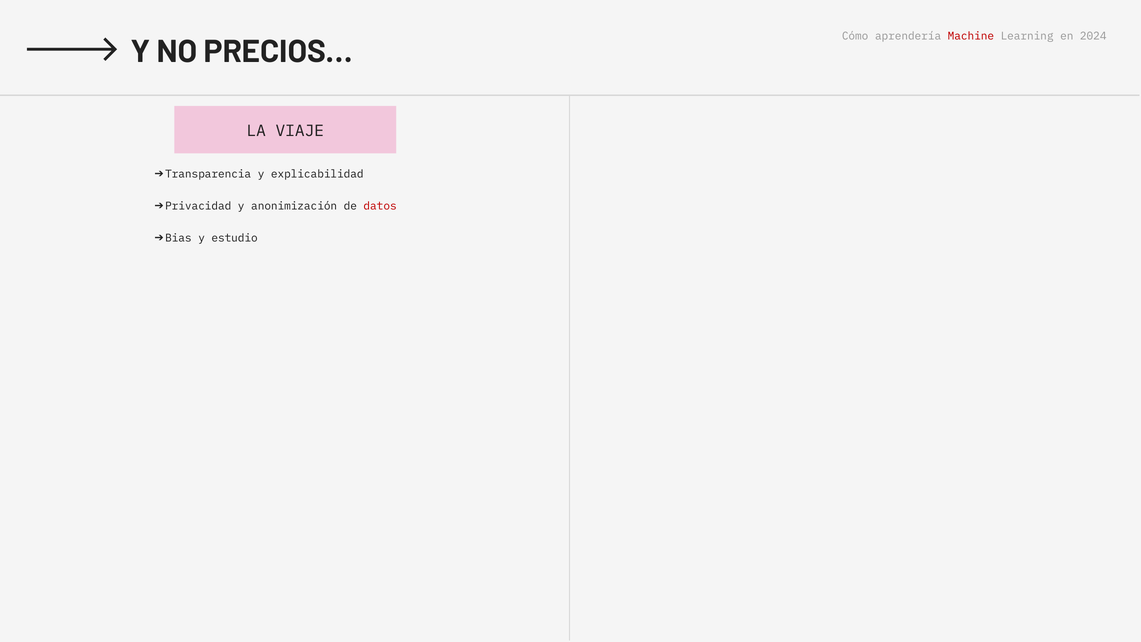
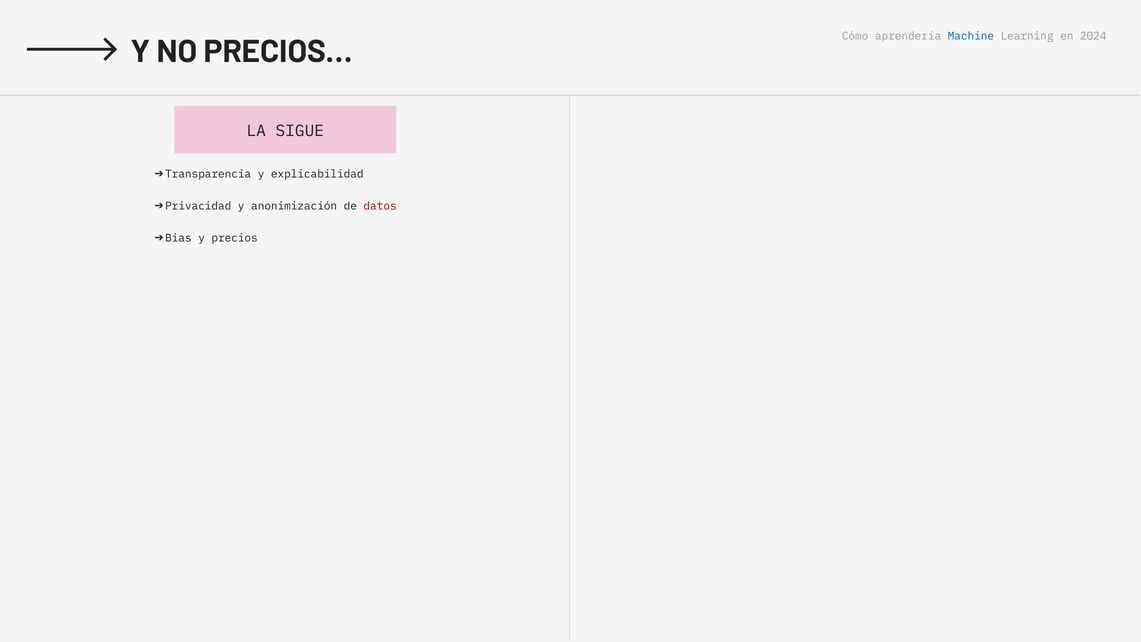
Machine colour: red -> blue (971, 36)
VIAJE: VIAJE -> SIGUE (300, 131)
estudio: estudio -> precios (235, 238)
